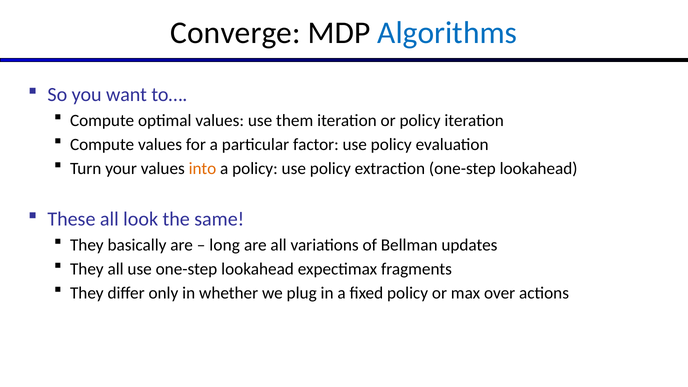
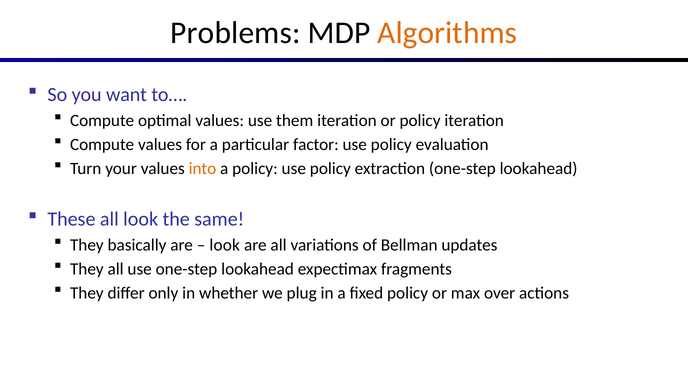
Converge: Converge -> Problems (235, 33)
Algorithms colour: blue -> orange (447, 33)
long: long -> look (225, 245)
